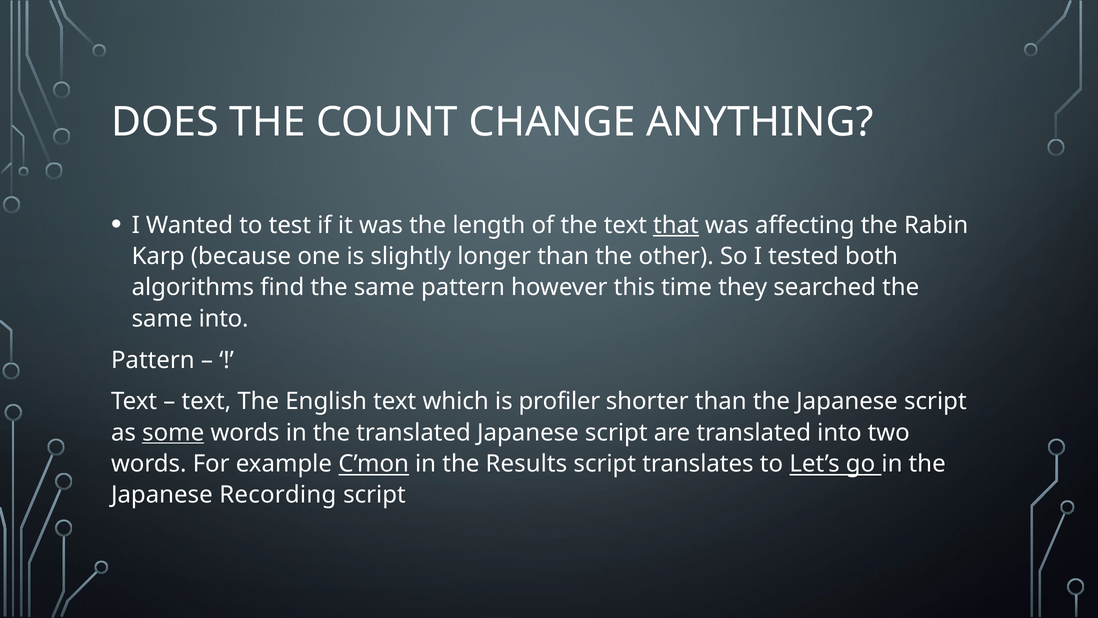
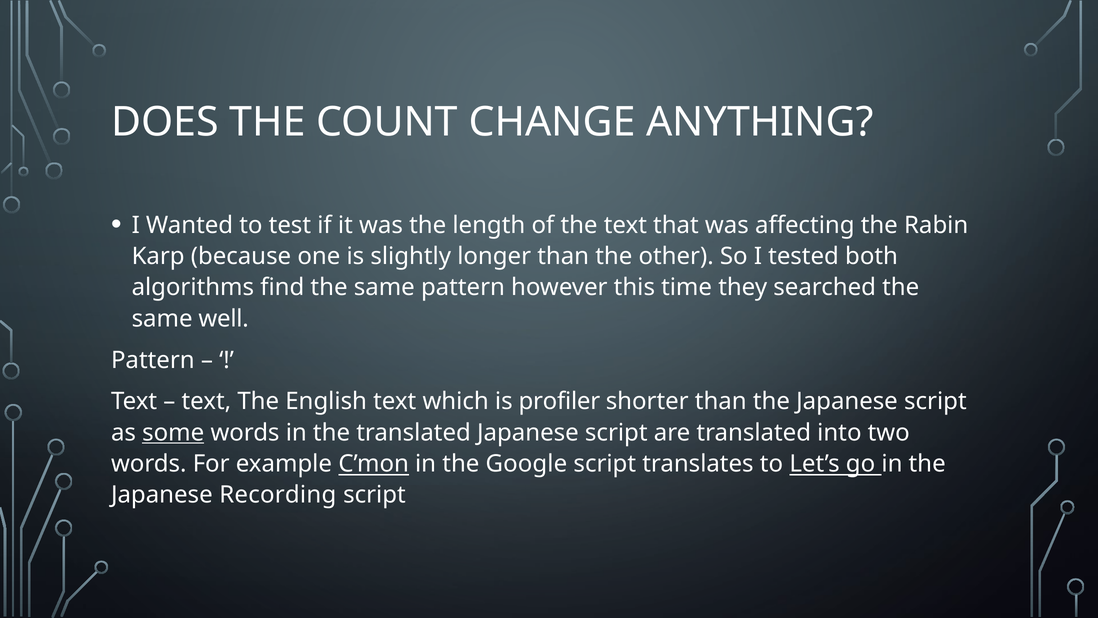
that underline: present -> none (676, 225)
same into: into -> well (224, 318)
Results: Results -> Google (526, 464)
